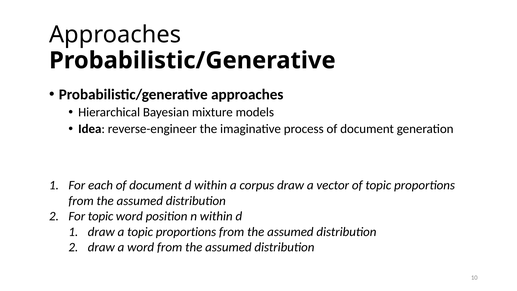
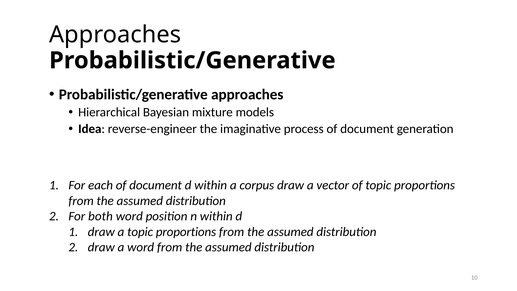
For topic: topic -> both (100, 216)
